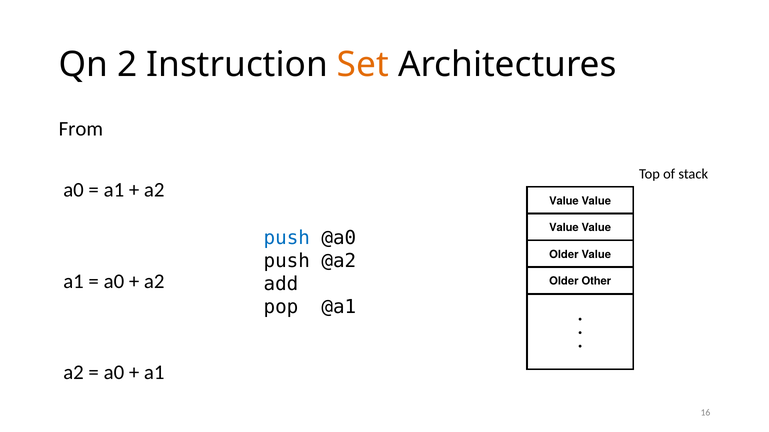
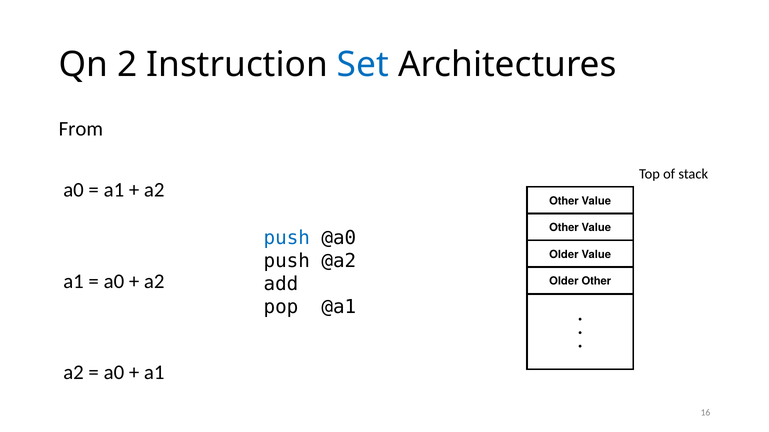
Set colour: orange -> blue (363, 65)
Value: Value -> Other (564, 201)
Value: Value -> Other (564, 228)
